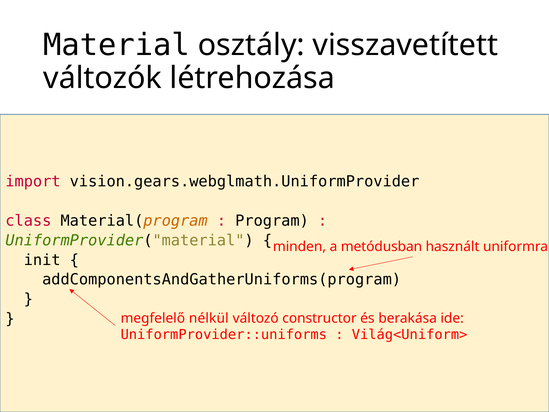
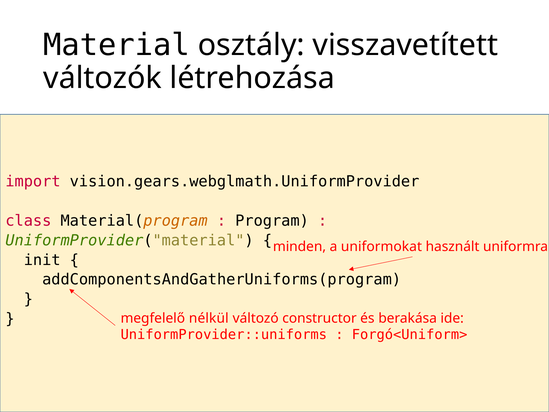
metódusban: metódusban -> uniformokat (381, 246)
Világ<Uniform>: Világ<Uniform> -> Forgó<Uniform> (410, 334)
